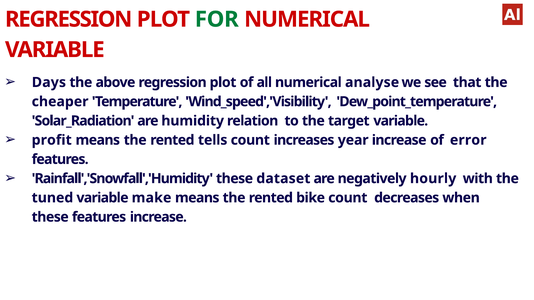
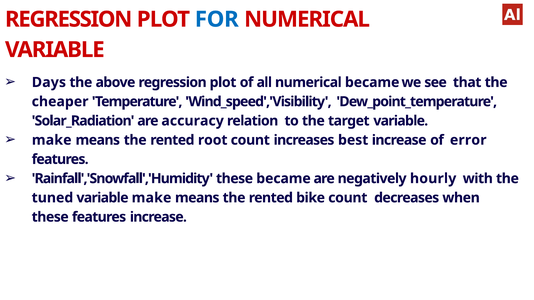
FOR colour: green -> blue (217, 19)
numerical analyse: analyse -> became (372, 82)
humidity: humidity -> accuracy (193, 121)
proﬁt: proﬁt -> make (52, 140)
tells: tells -> root (213, 140)
year: year -> best (353, 140)
these dataset: dataset -> became (284, 179)
